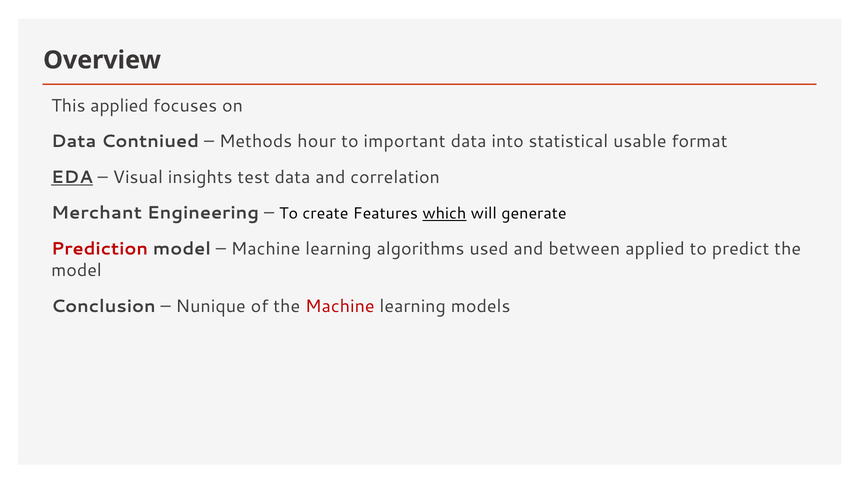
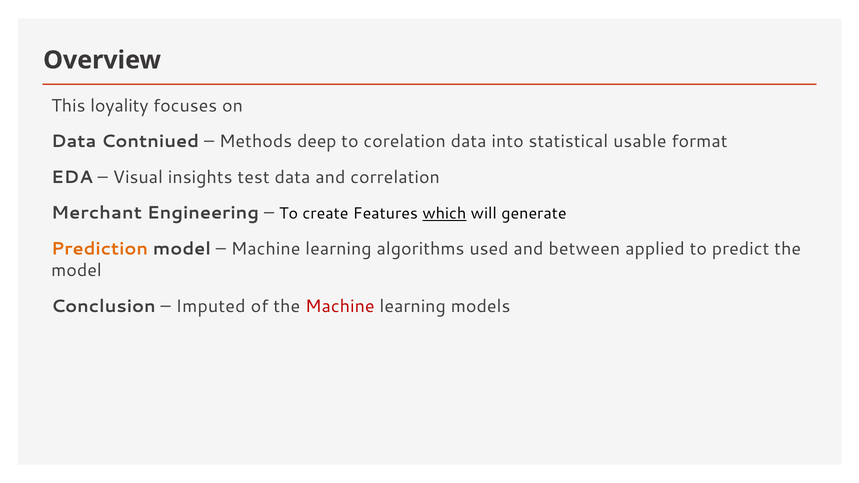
This applied: applied -> loyality (119, 106)
hour: hour -> deep (317, 142)
important: important -> corelation (405, 142)
EDA underline: present -> none (72, 177)
Prediction colour: red -> orange (100, 249)
Nunique: Nunique -> Imputed (211, 306)
